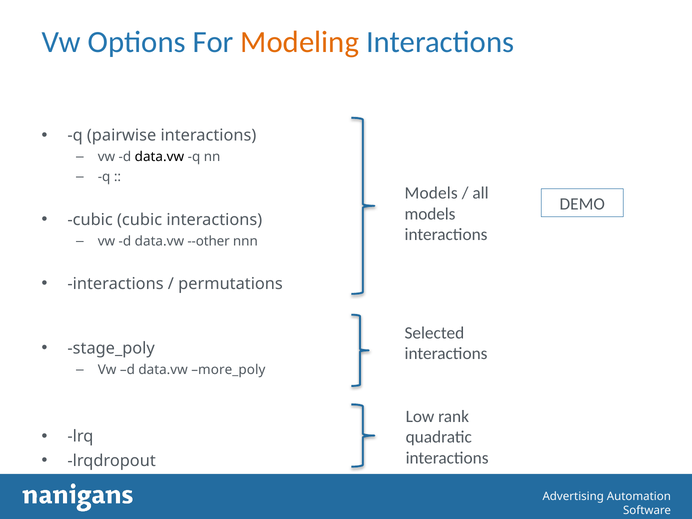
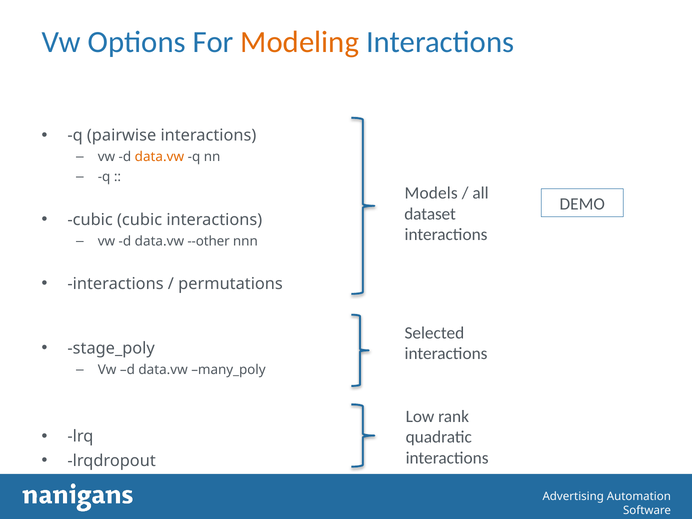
data.vw colour: black -> orange (159, 157)
models: models -> dataset (430, 214)
more_poly: more_poly -> many_poly (228, 370)
